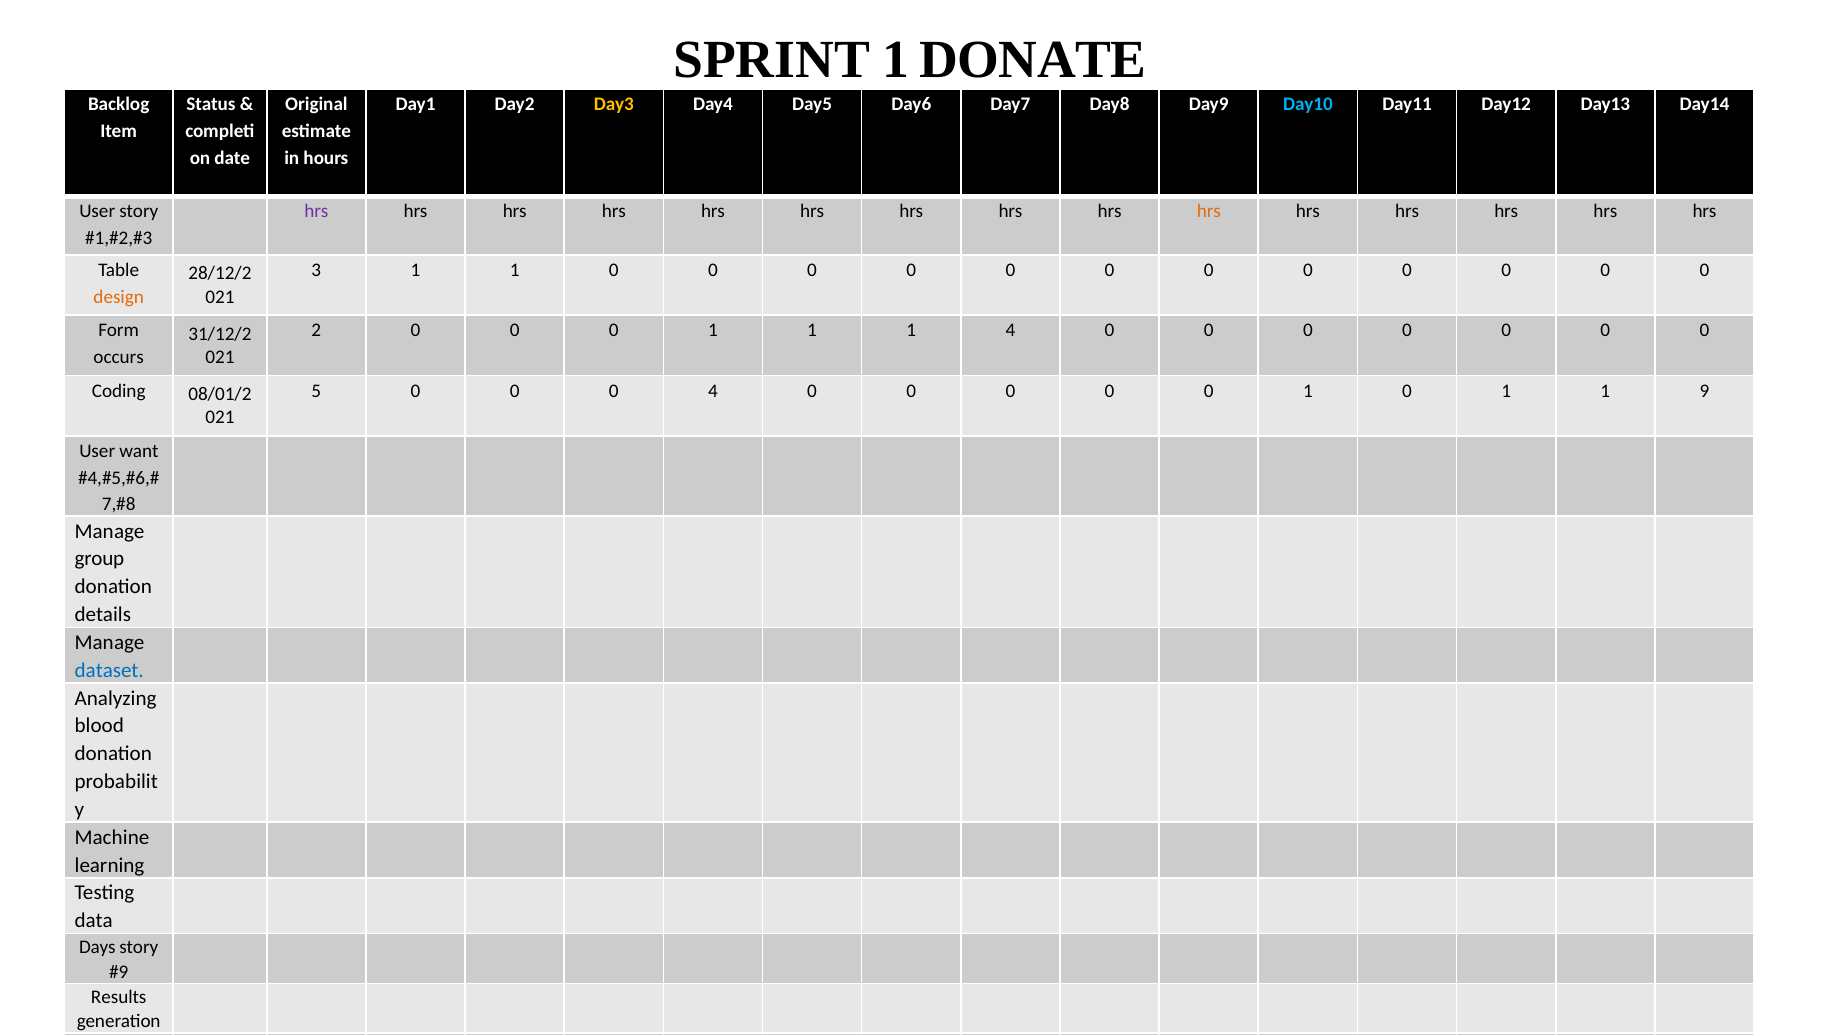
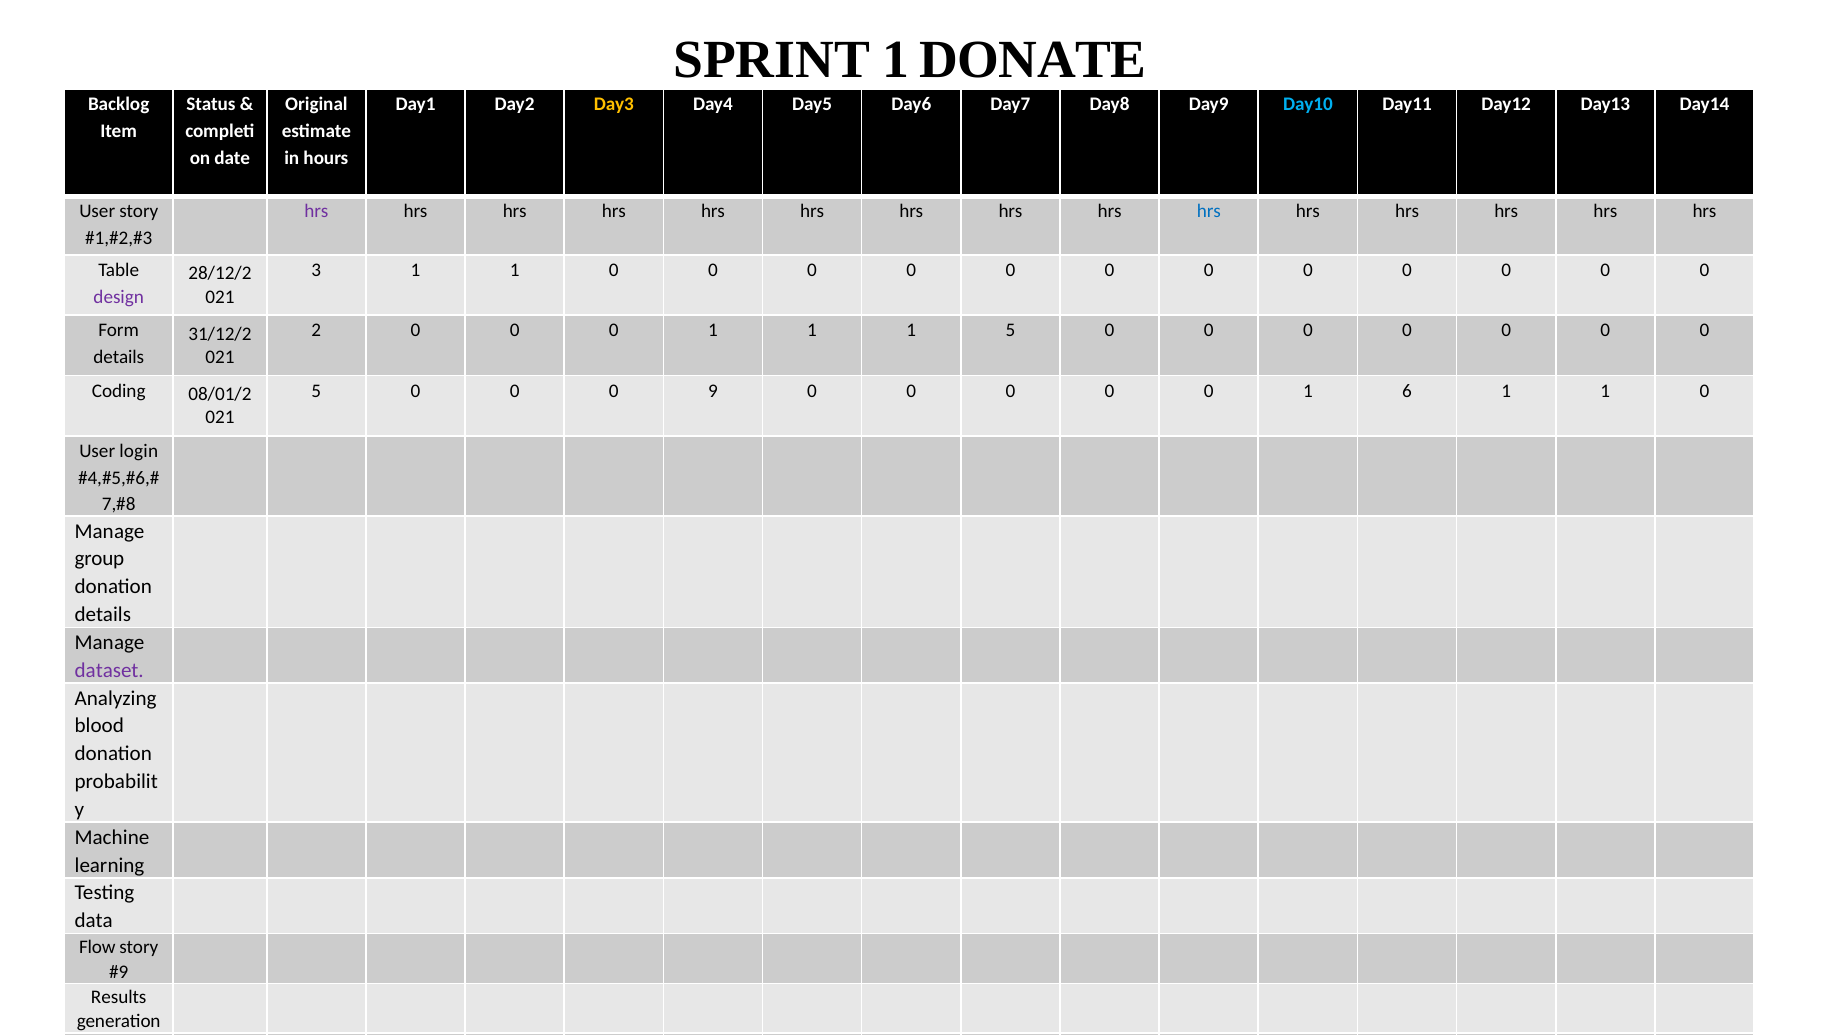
hrs colour: orange -> blue (1209, 212)
design colour: orange -> purple (119, 297)
1 4: 4 -> 5 (1010, 331)
occurs: occurs -> details (119, 357)
0 4: 4 -> 9 (713, 391)
0 1 0: 0 -> 6 (1407, 391)
9: 9 -> 0 (1704, 391)
want: want -> login (139, 451)
dataset colour: blue -> purple (109, 671)
Days: Days -> Flow (97, 948)
